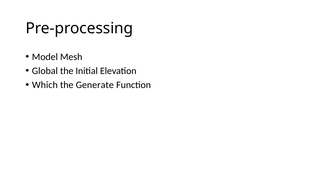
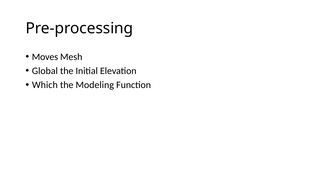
Model: Model -> Moves (45, 57)
Generate: Generate -> Modeling (95, 85)
